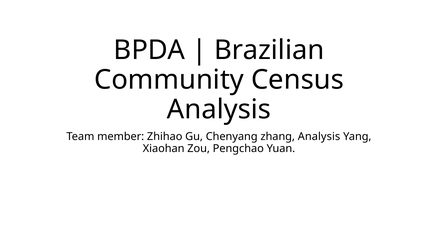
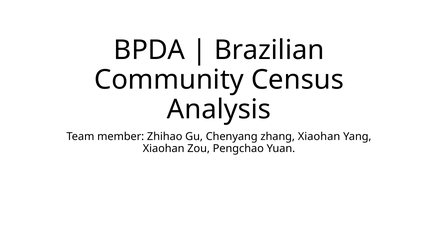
zhang Analysis: Analysis -> Xiaohan (319, 137)
